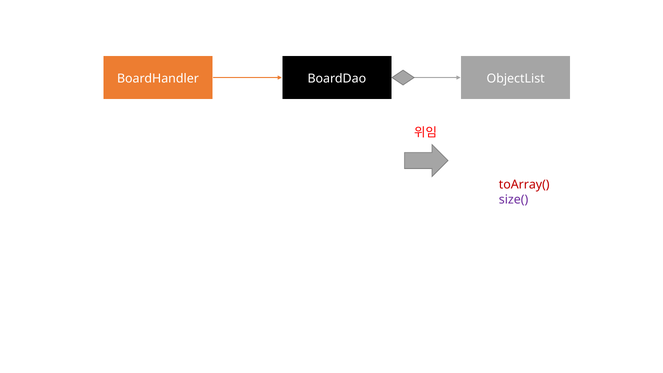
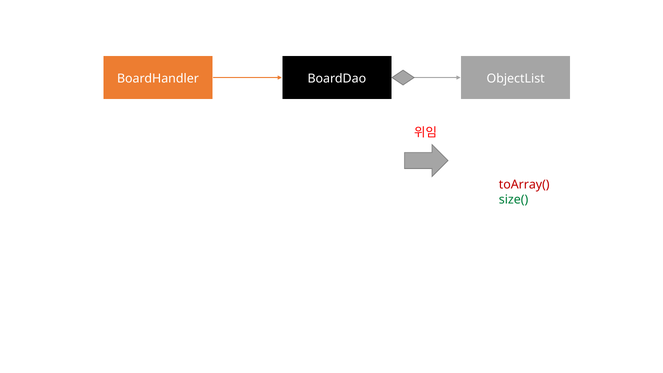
size( colour: purple -> green (514, 200)
